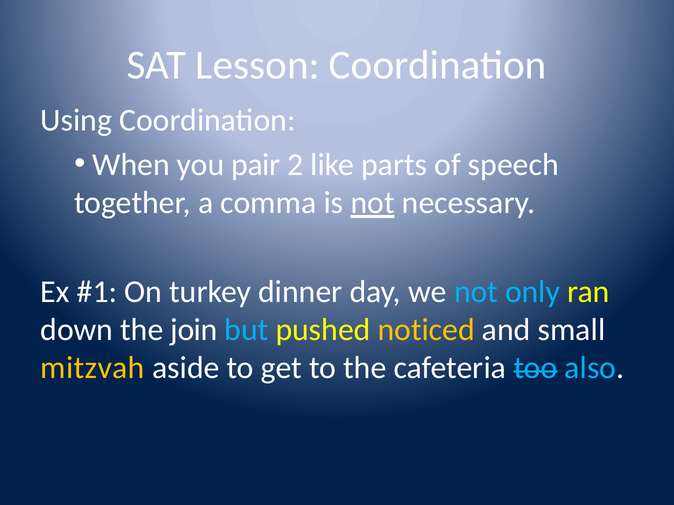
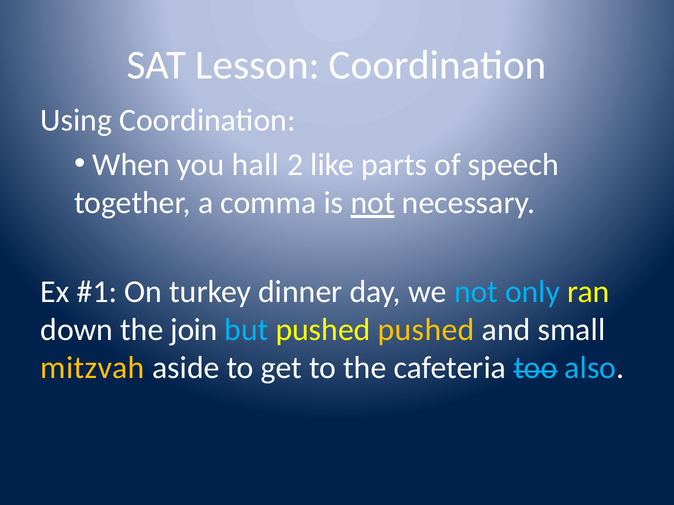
pair: pair -> hall (256, 165)
pushed noticed: noticed -> pushed (426, 330)
